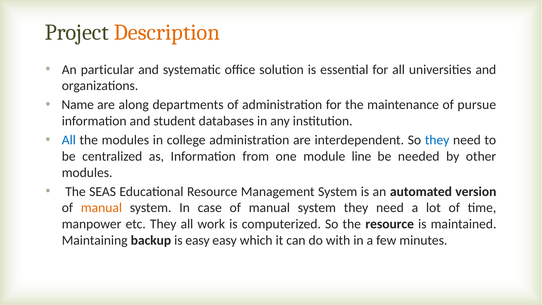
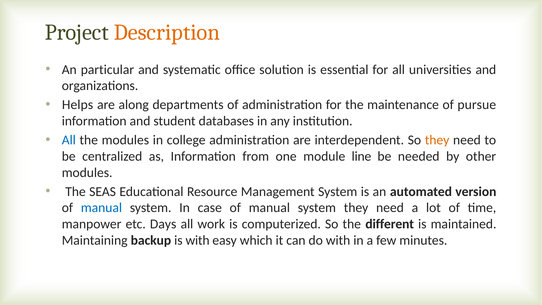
Name: Name -> Helps (78, 105)
they colour: blue -> orange (437, 140)
manual colour: orange -> blue (101, 208)
etc They: They -> Days (163, 224)
the resource: resource -> different (390, 224)
is easy: easy -> with (198, 240)
